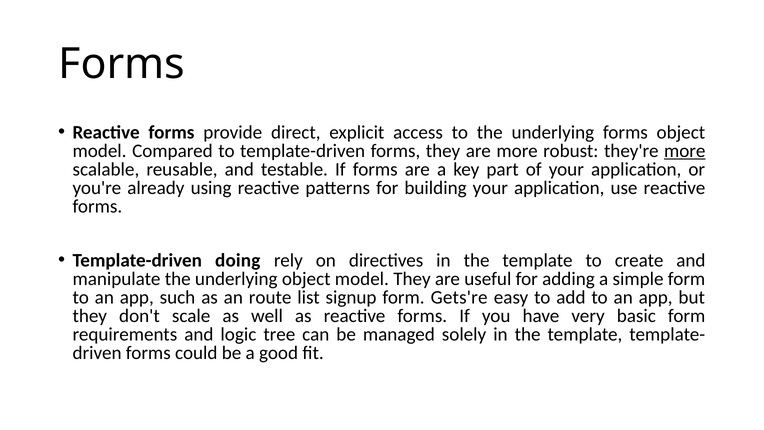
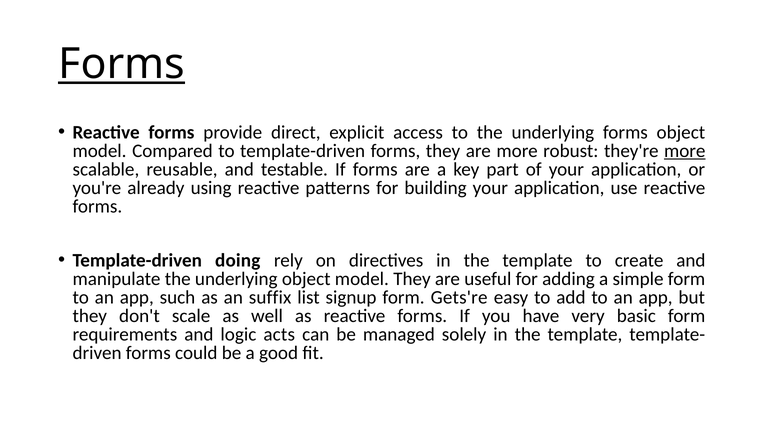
Forms underline: none -> present (122, 64)
route: route -> suffix (270, 297)
tree: tree -> acts (279, 334)
